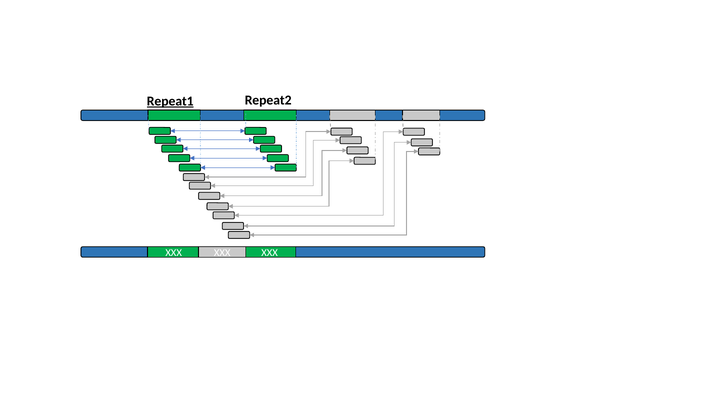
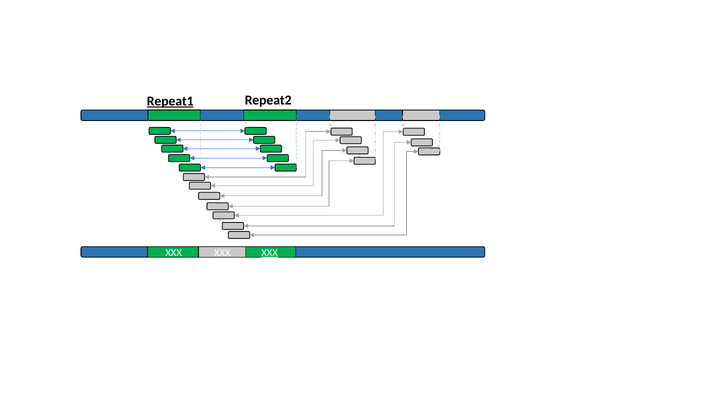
XXX underline: none -> present (270, 253)
